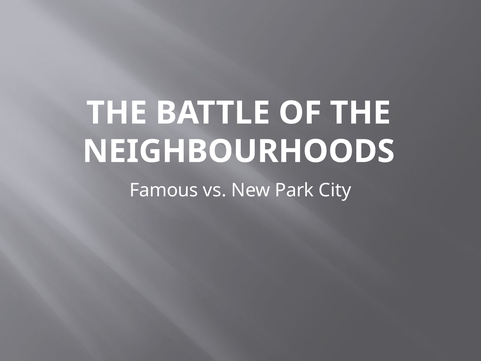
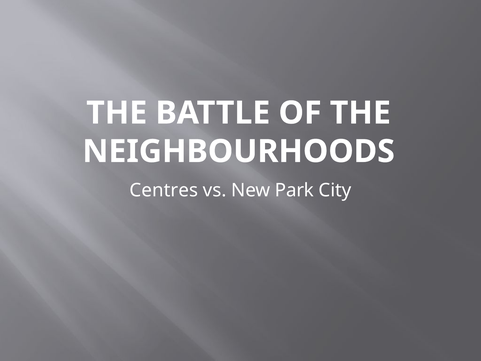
Famous: Famous -> Centres (164, 190)
